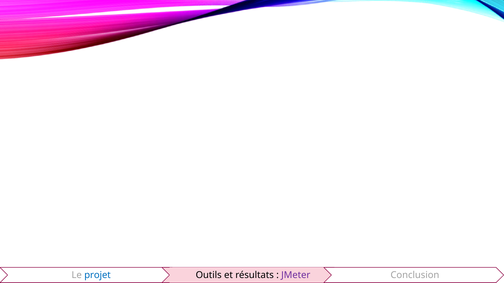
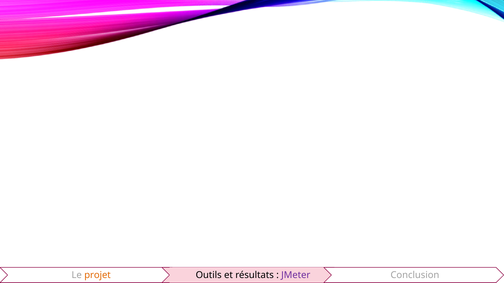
projet colour: blue -> orange (98, 275)
